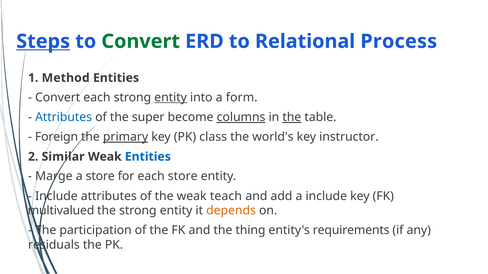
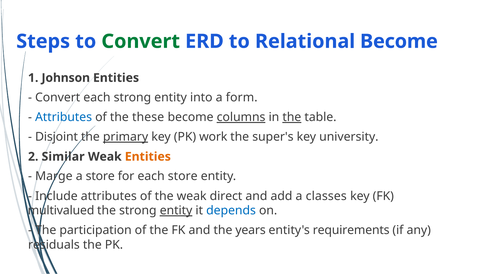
Steps underline: present -> none (43, 41)
Relational Process: Process -> Become (399, 41)
Method: Method -> Johnson (66, 78)
entity underline: present -> none (171, 98)
super: super -> these (148, 117)
Foreign: Foreign -> Disjoint (57, 137)
class: class -> work (213, 137)
world's: world's -> super's (273, 137)
instructor: instructor -> university (349, 137)
Entities colour: blue -> orange (148, 157)
teach: teach -> direct (226, 196)
a include: include -> classes (326, 196)
entity underline: none -> present (176, 211)
depends colour: orange -> blue (231, 211)
thing: thing -> years (251, 231)
